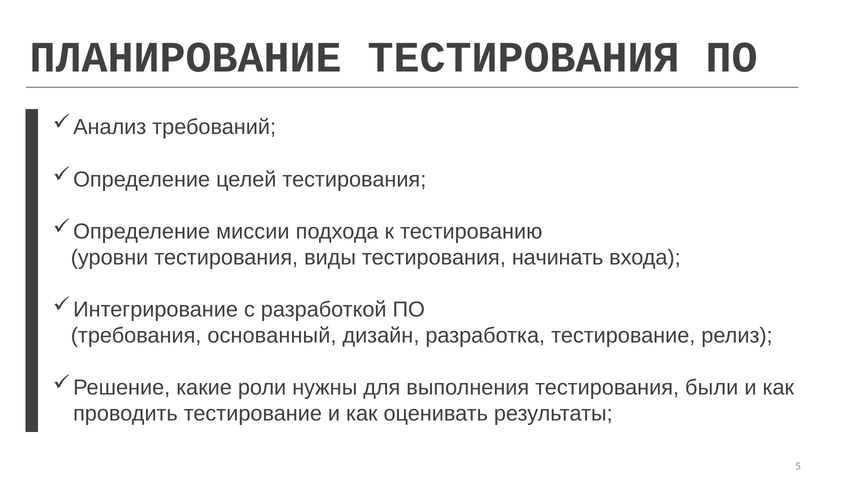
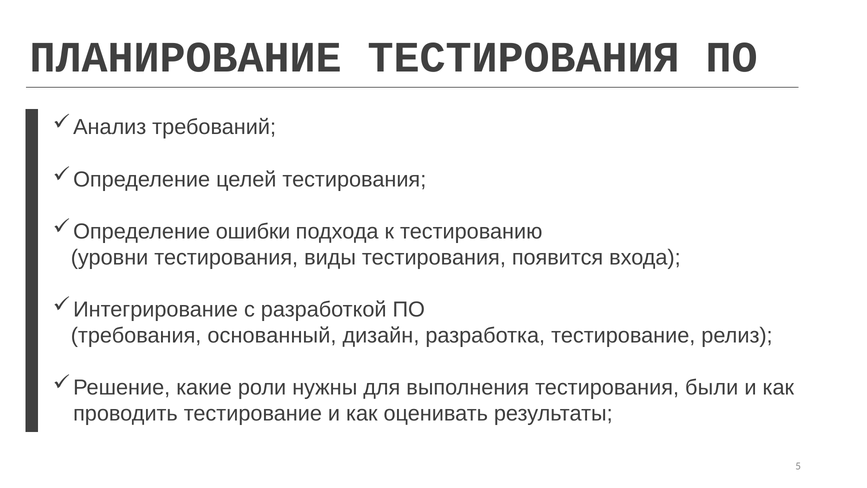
миссии: миссии -> ошибки (253, 231)
начинать: начинать -> появится (558, 257)
